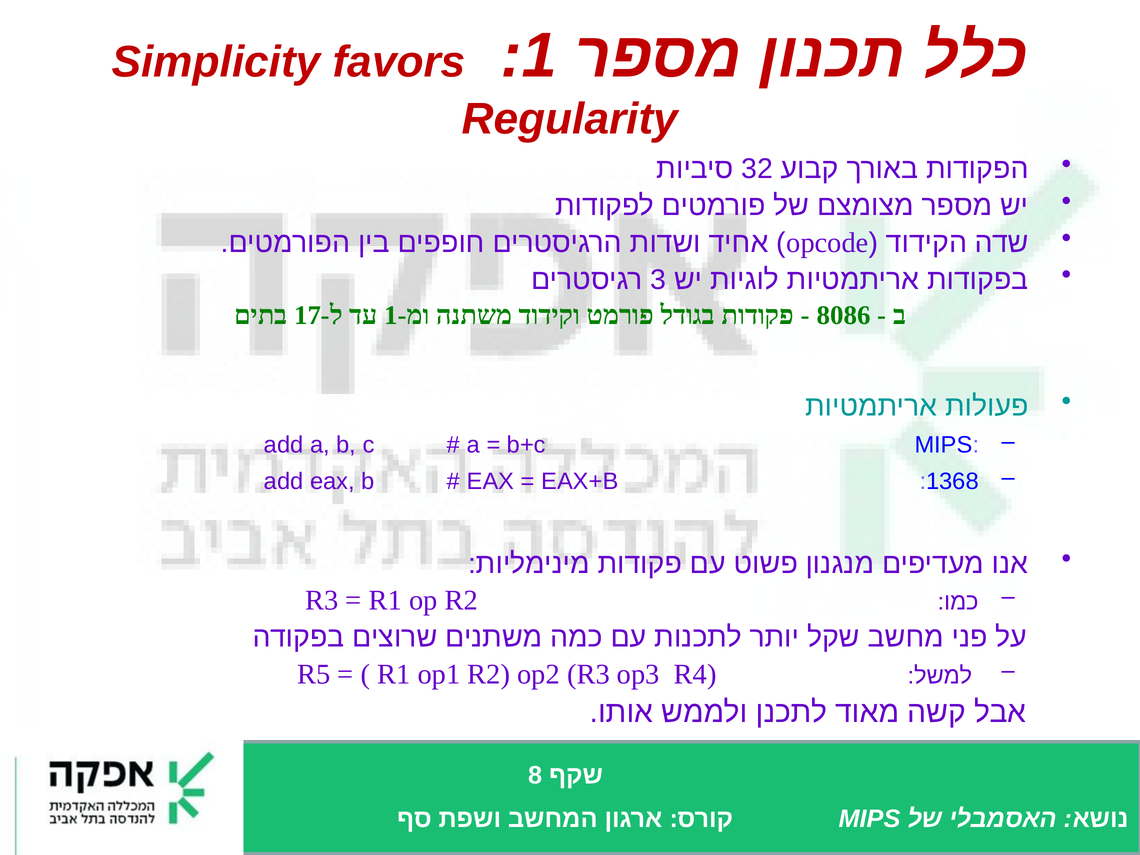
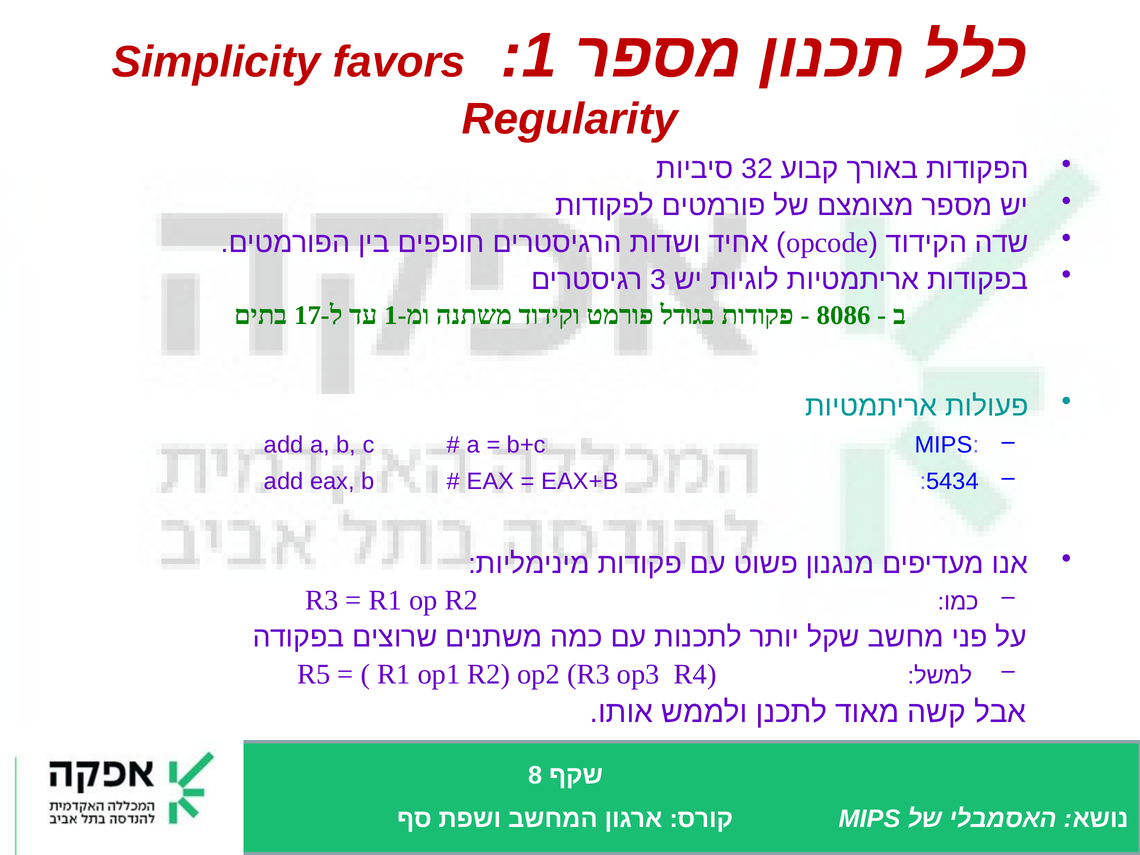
1368: 1368 -> 5434 (953, 481)
